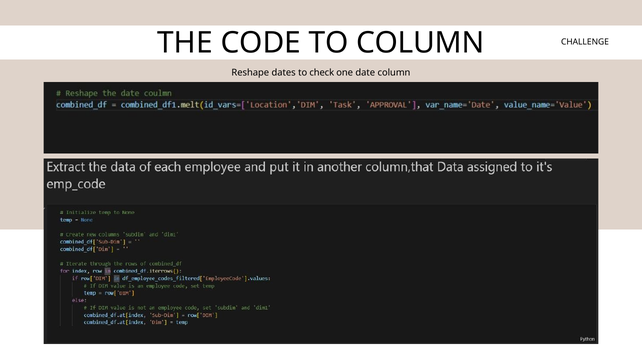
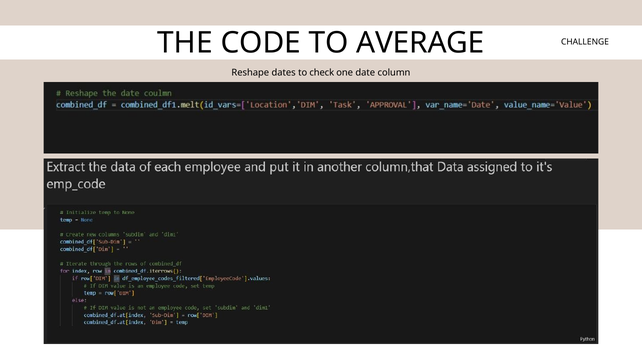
TO COLUMN: COLUMN -> AVERAGE (420, 43)
